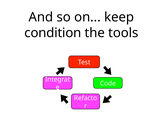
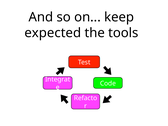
condition: condition -> expected (53, 33)
